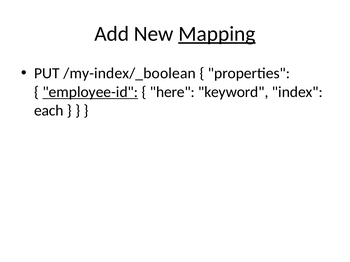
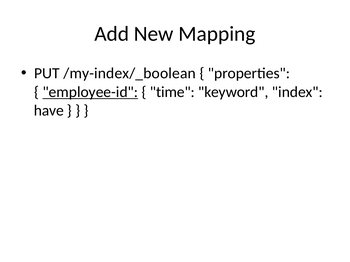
Mapping underline: present -> none (217, 34)
here: here -> time (172, 92)
each: each -> have (49, 111)
